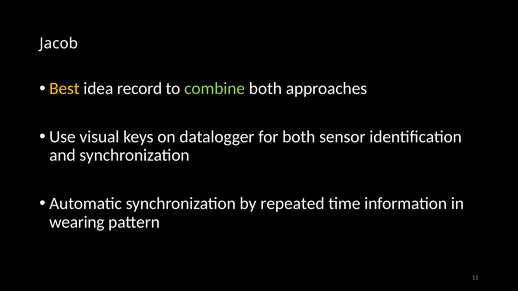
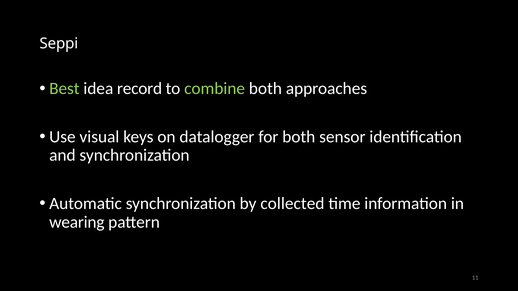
Jacob: Jacob -> Seppi (59, 44)
Best colour: yellow -> light green (64, 89)
repeated: repeated -> collected (292, 204)
